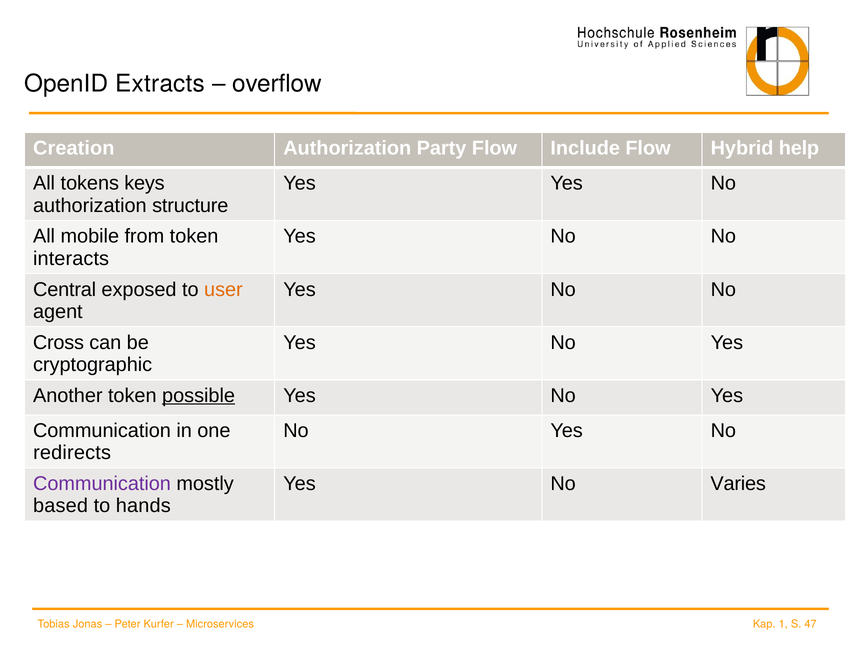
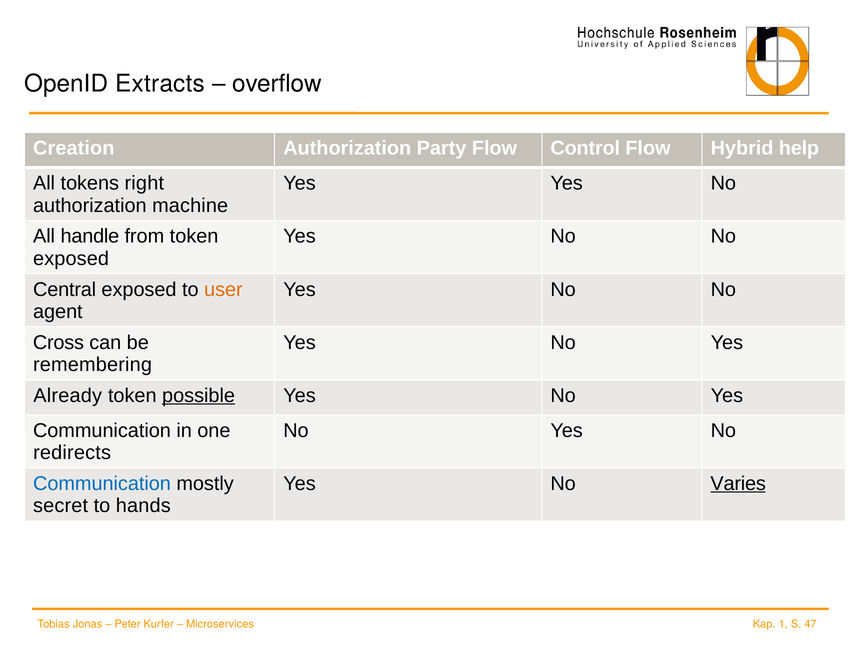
Include: Include -> Control (585, 148)
keys: keys -> right (144, 183)
structure: structure -> machine (190, 205)
mobile: mobile -> handle (90, 236)
interacts: interacts -> exposed (71, 258)
cryptographic: cryptographic -> remembering (93, 364)
Another: Another -> Already (68, 395)
Communication colour: purple -> blue (102, 483)
Varies underline: none -> present (738, 483)
based: based -> secret (61, 505)
